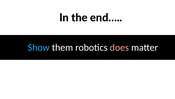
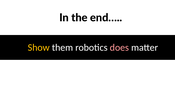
Show colour: light blue -> yellow (39, 47)
